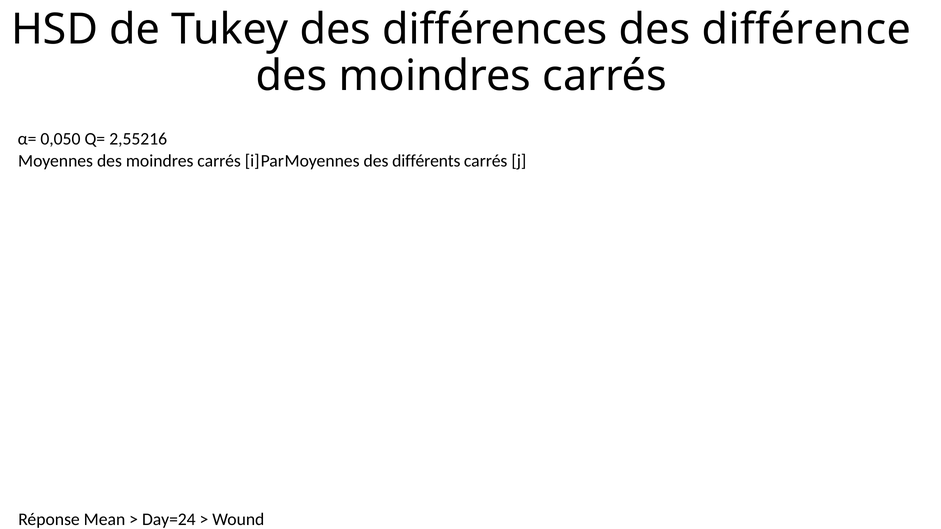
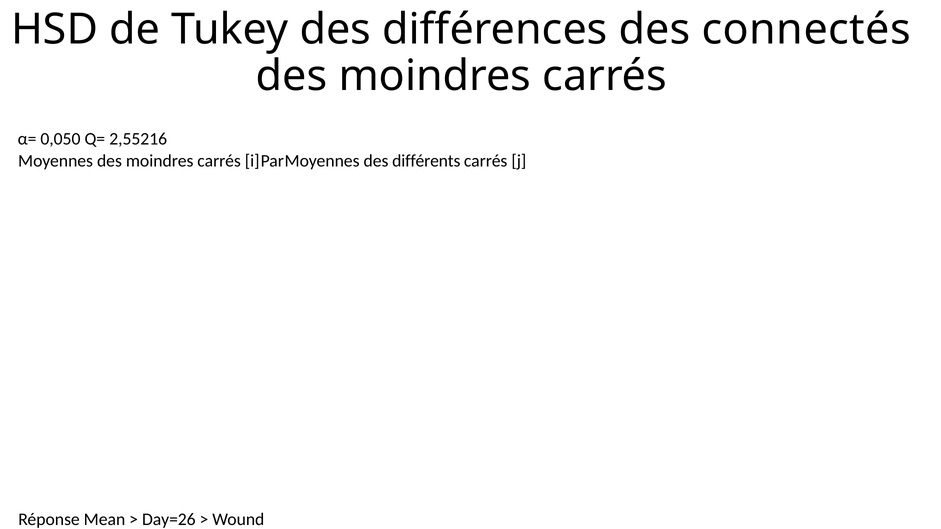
différence: différence -> connectés (806, 29)
Day=24: Day=24 -> Day=26 (169, 520)
